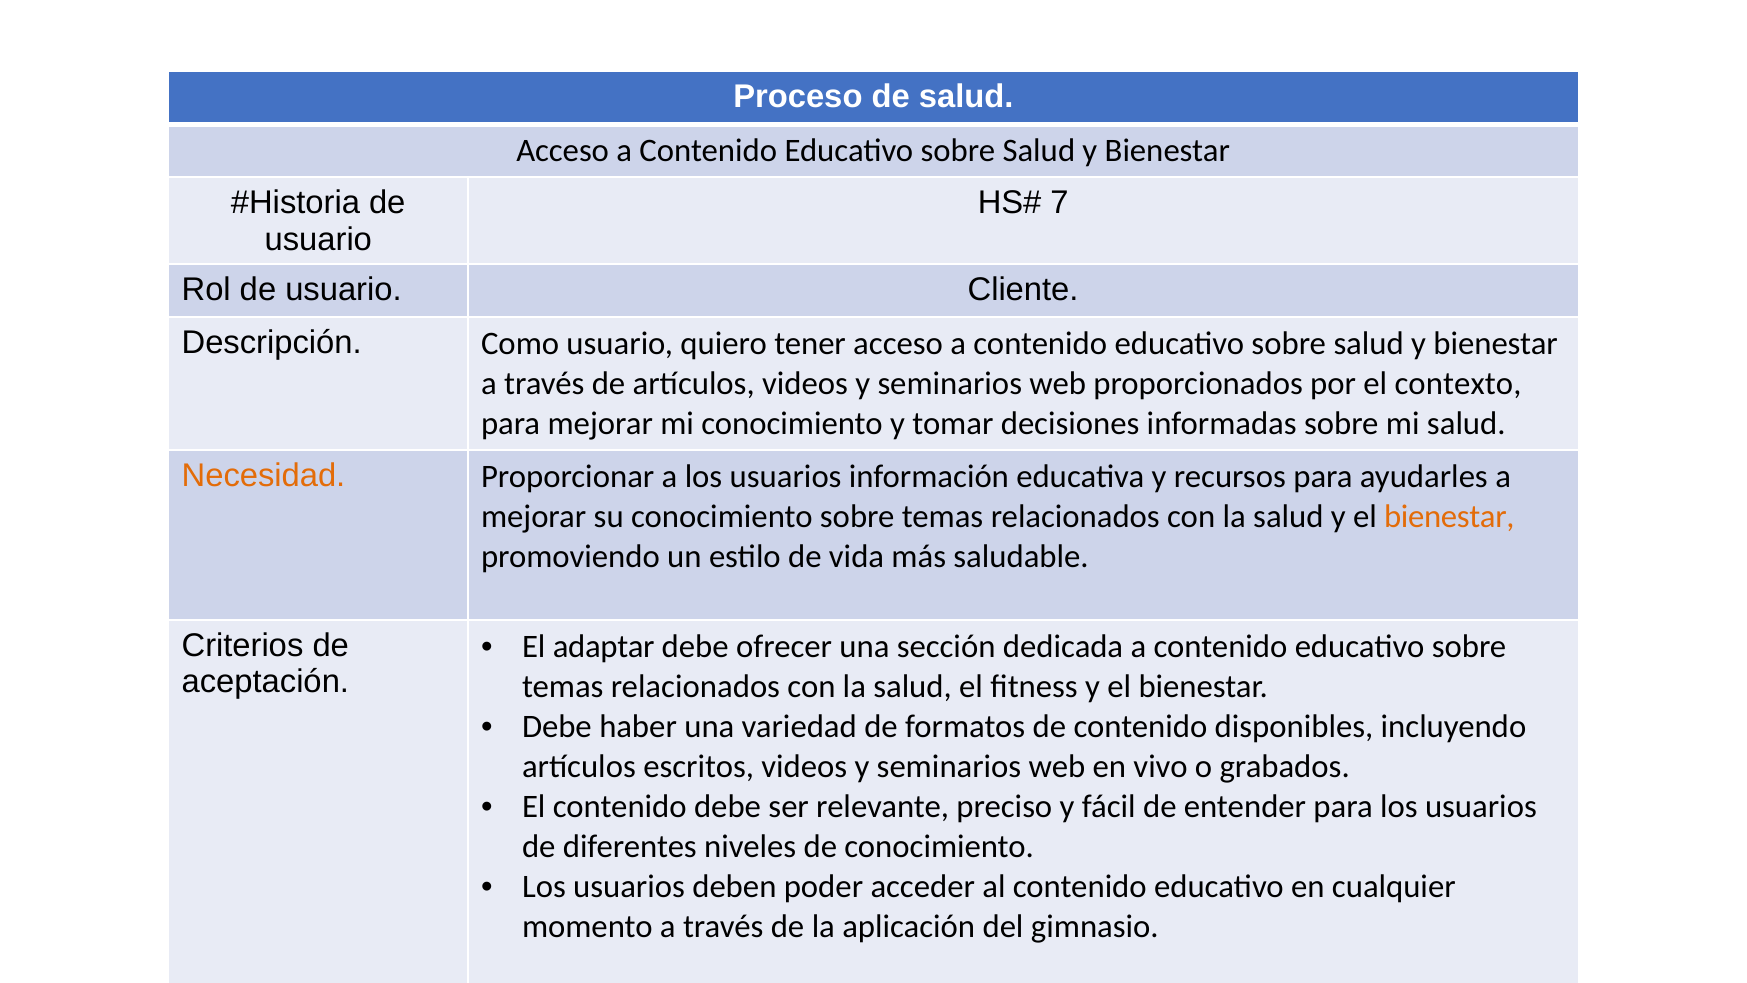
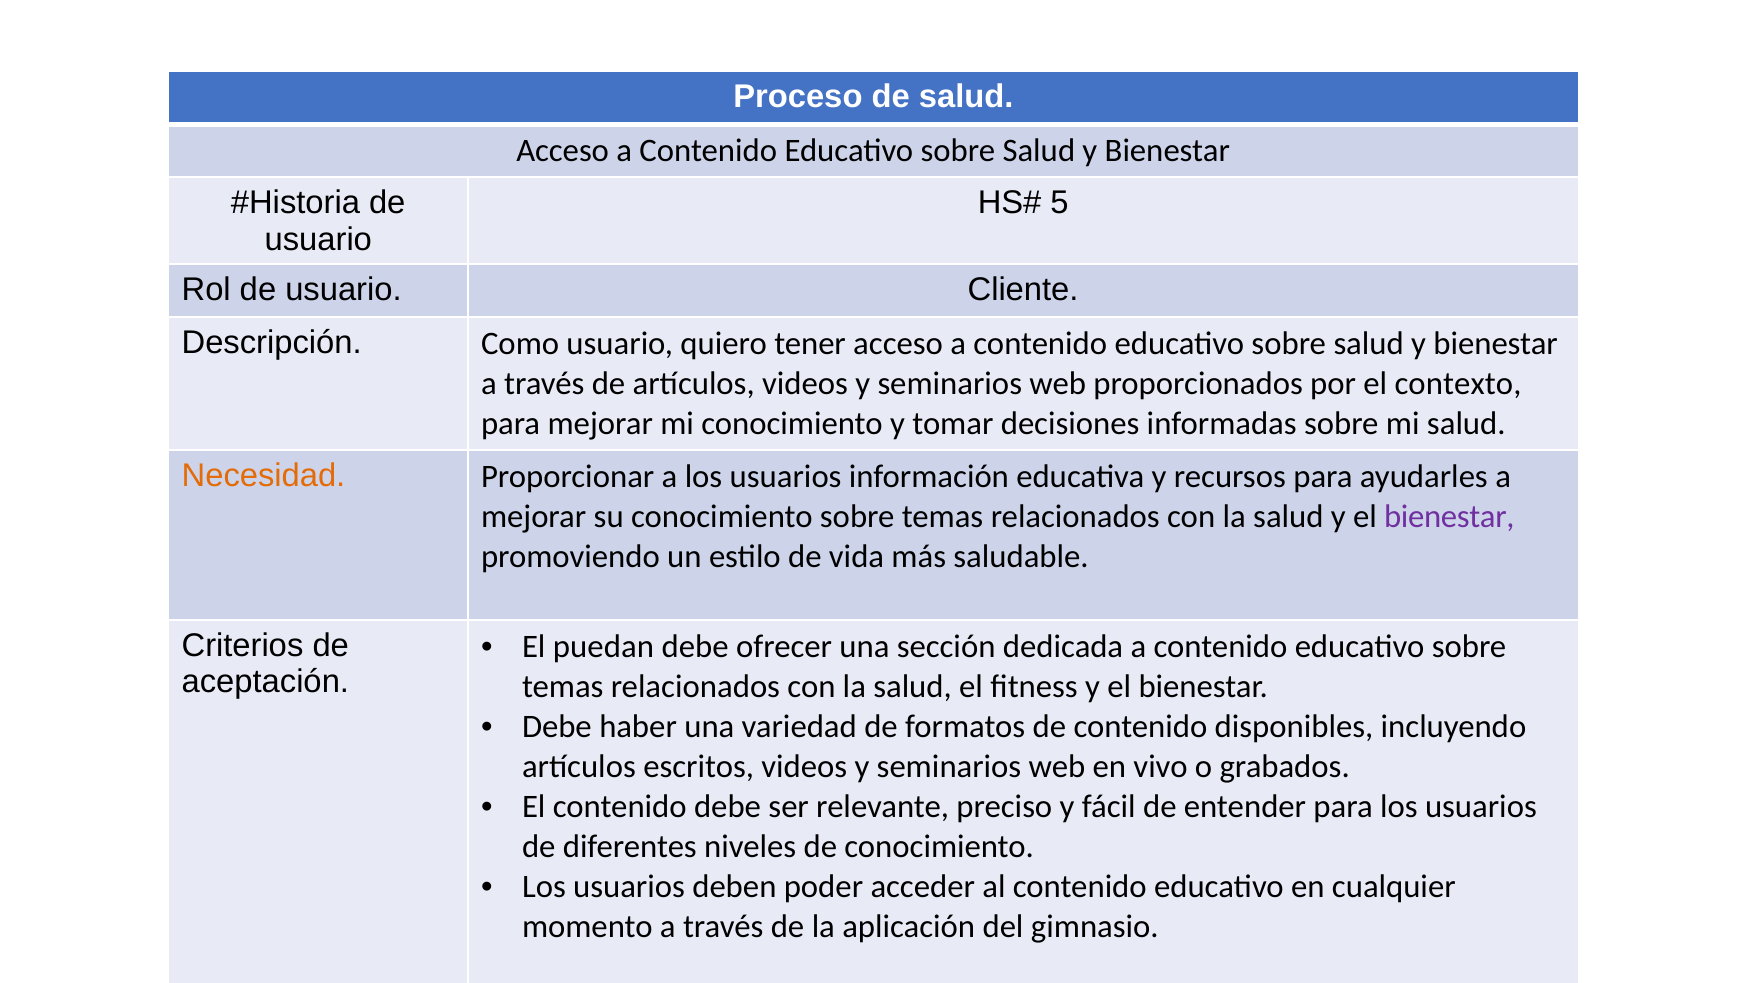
7: 7 -> 5 (1060, 203)
bienestar colour: orange -> purple (1449, 517)
adaptar: adaptar -> puedan (604, 647)
